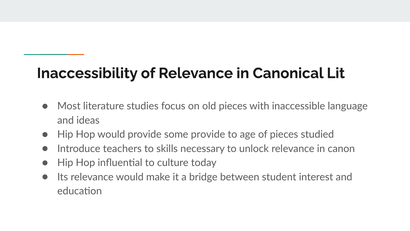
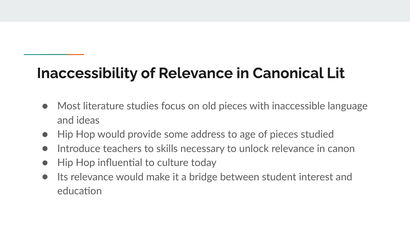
some provide: provide -> address (208, 134)
